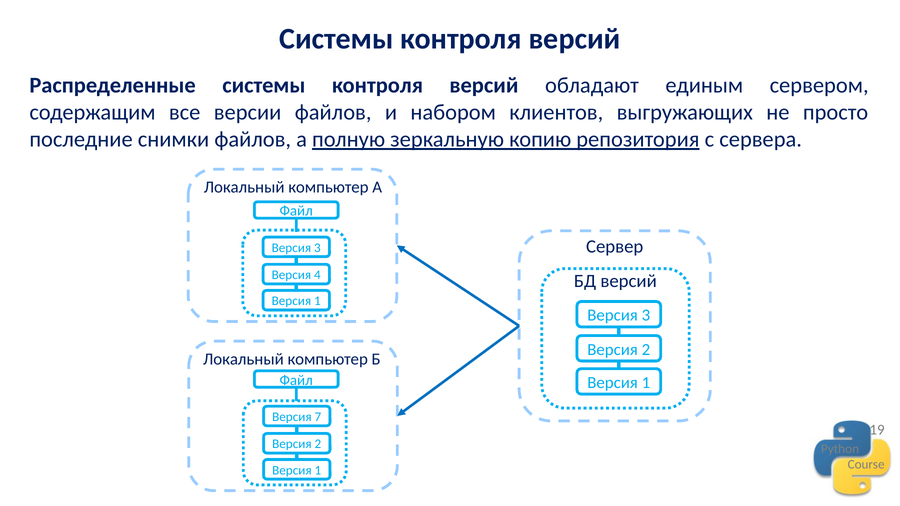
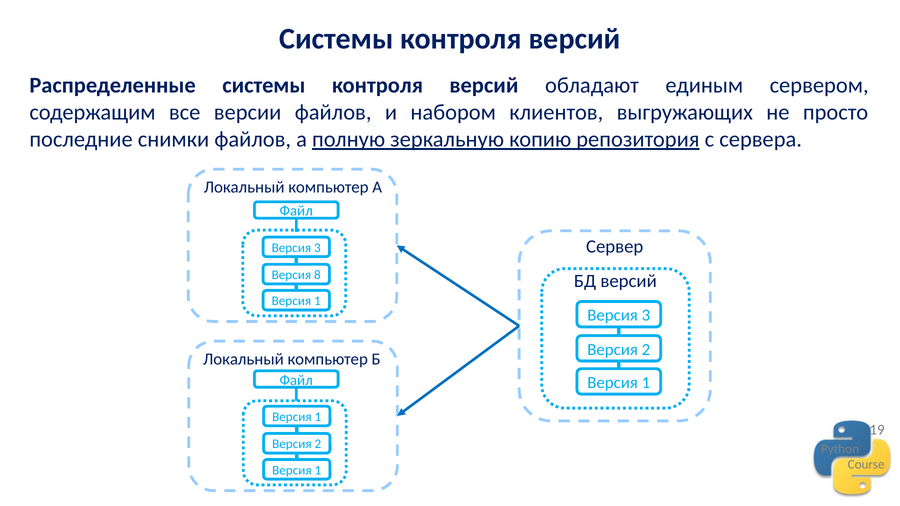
4: 4 -> 8 (317, 275)
7: 7 -> 1 (318, 417)
